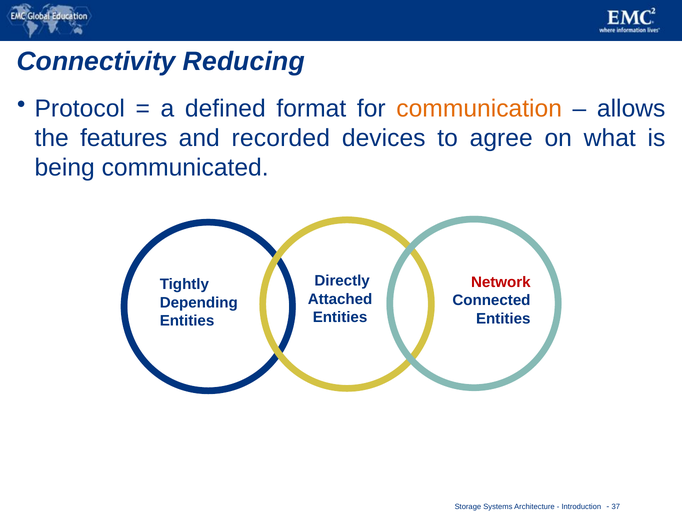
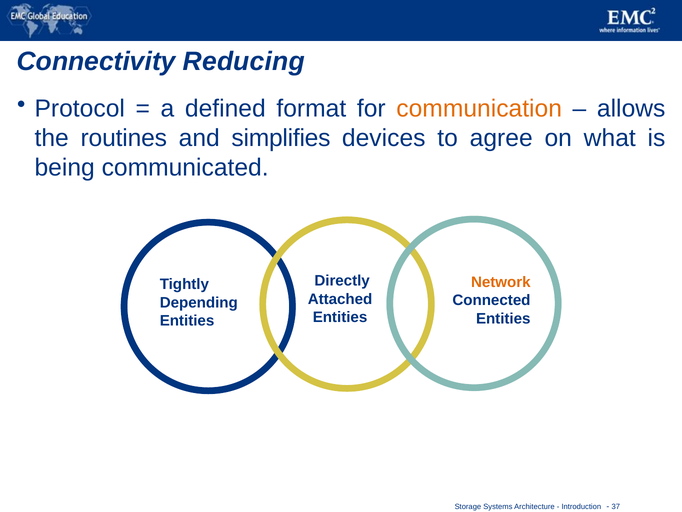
features: features -> routines (124, 138)
recorded: recorded -> simplifies (281, 138)
Network colour: red -> orange (501, 282)
